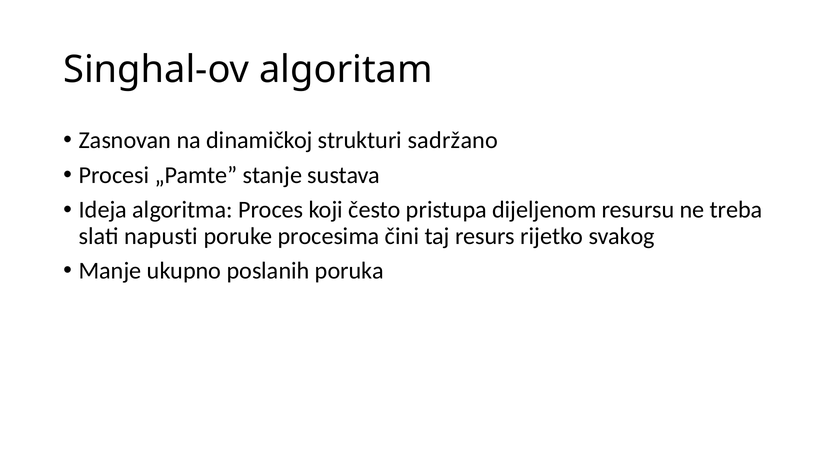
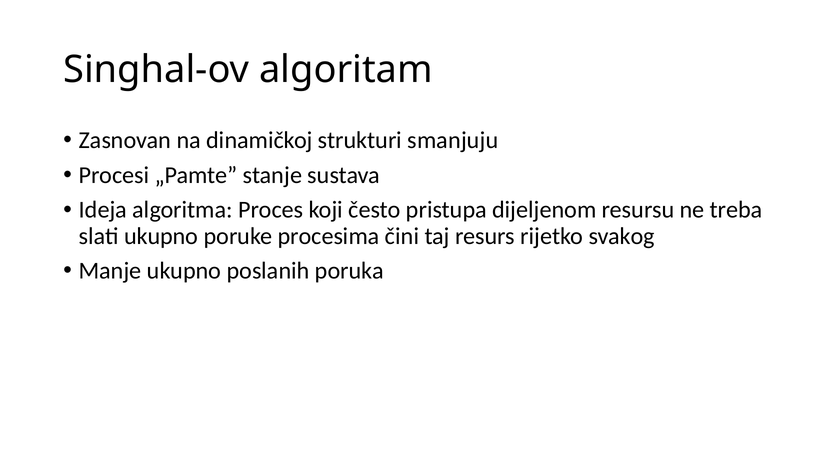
sadržano: sadržano -> smanjuju (453, 140)
slati napusti: napusti -> ukupno (161, 236)
